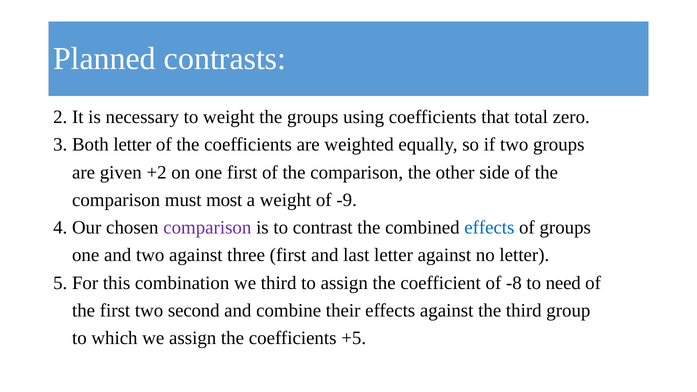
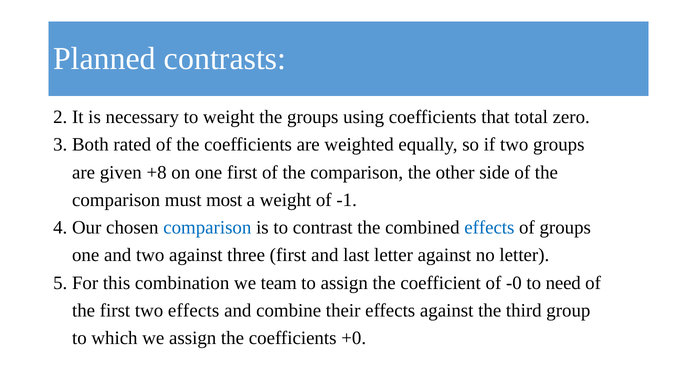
Both letter: letter -> rated (132, 145)
+2: +2 -> +8 (157, 172)
-9: -9 -> -1 (347, 200)
comparison colour: purple -> blue (207, 228)
we third: third -> team (279, 283)
-8: -8 -> -0 (514, 283)
two second: second -> effects (194, 311)
+5: +5 -> +0 (354, 338)
